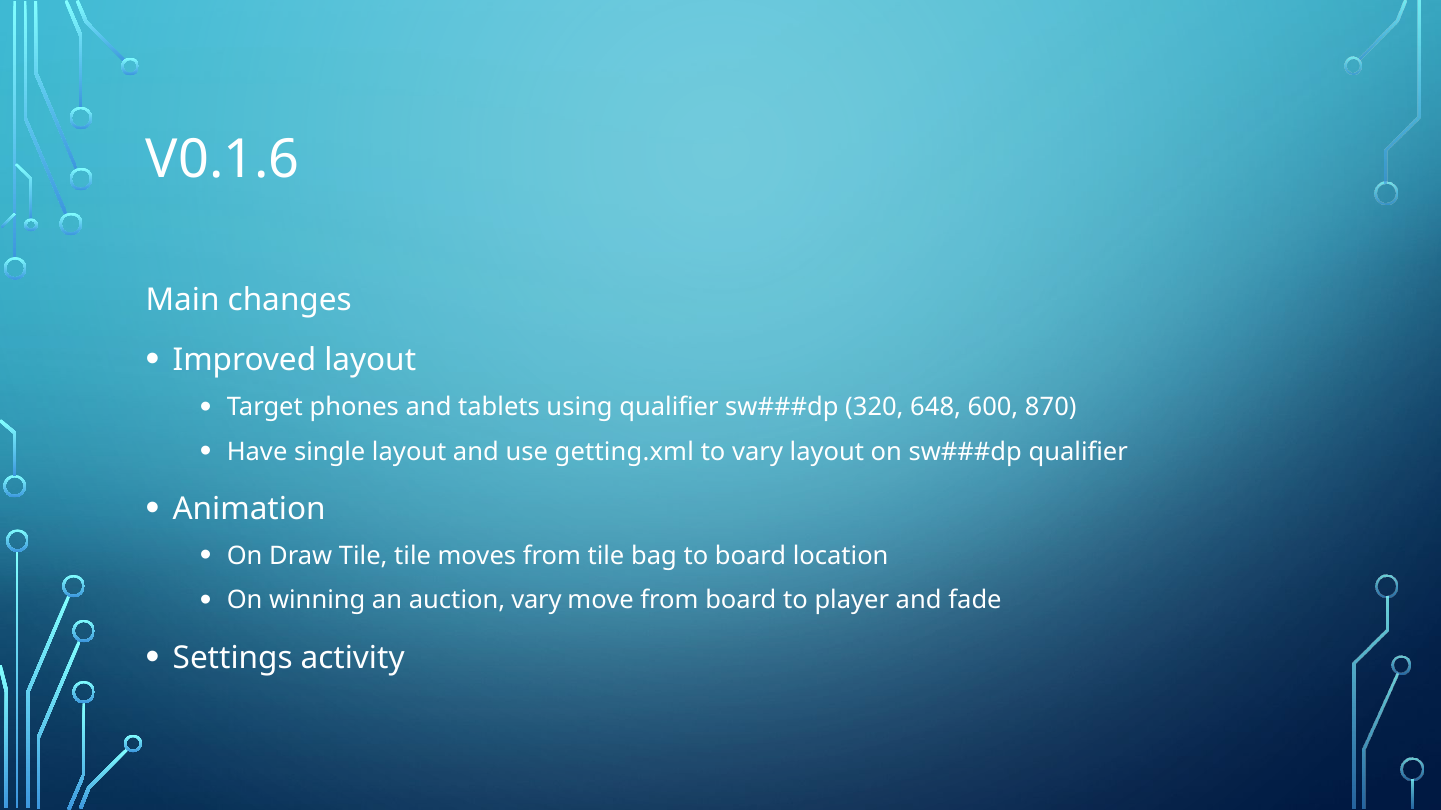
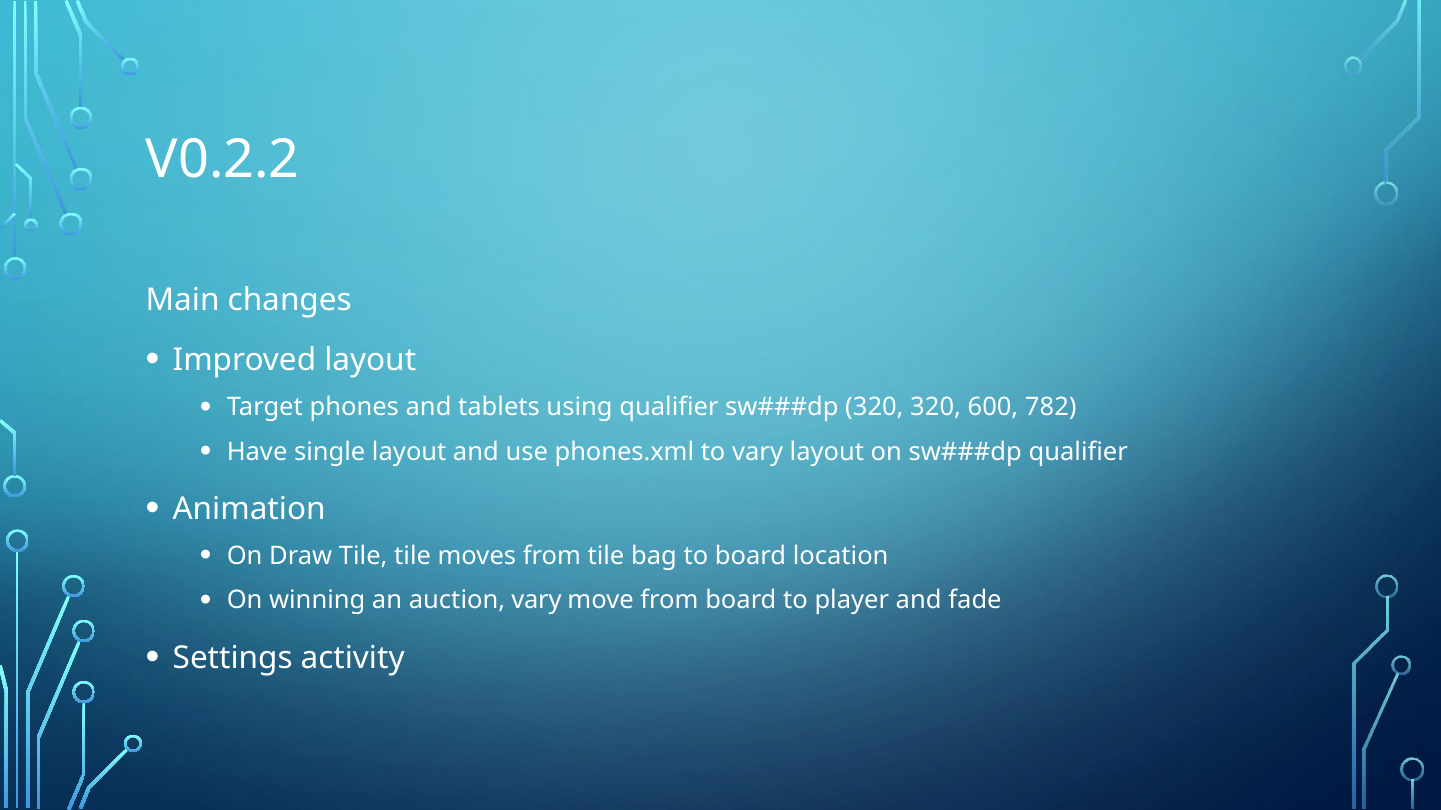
V0.1.6: V0.1.6 -> V0.2.2 (223, 160)
320 648: 648 -> 320 (936, 408)
870: 870 -> 782 (1051, 408)
getting.xml: getting.xml -> phones.xml (624, 452)
